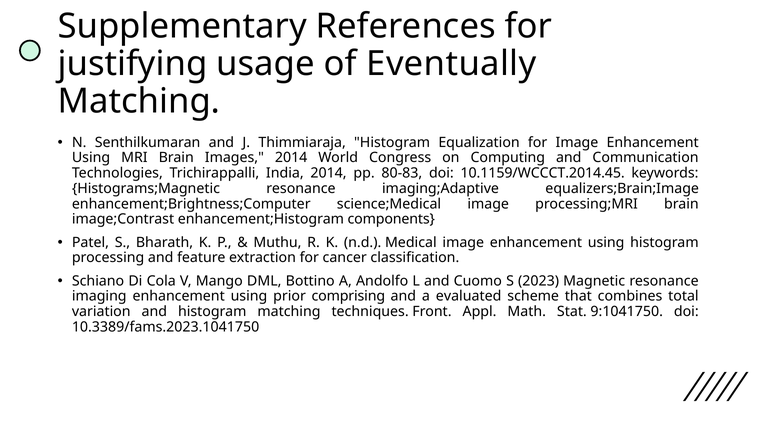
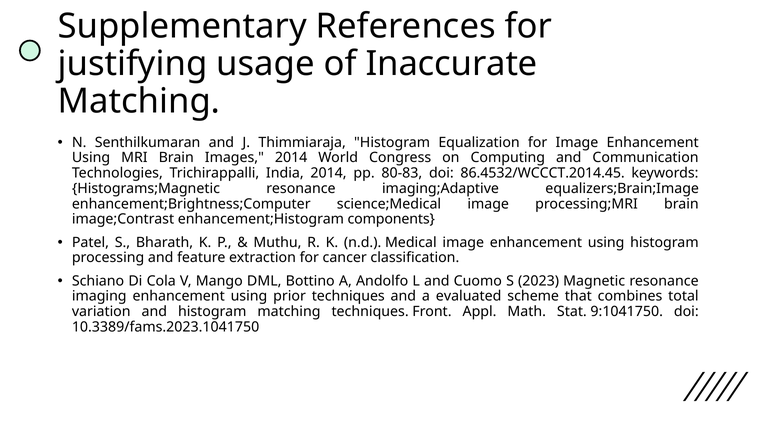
Eventually: Eventually -> Inaccurate (452, 64)
10.1159/WCCCT.2014.45: 10.1159/WCCCT.2014.45 -> 86.4532/WCCCT.2014.45 (543, 173)
prior comprising: comprising -> techniques (348, 296)
